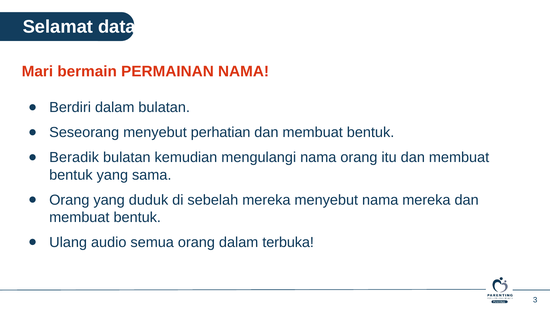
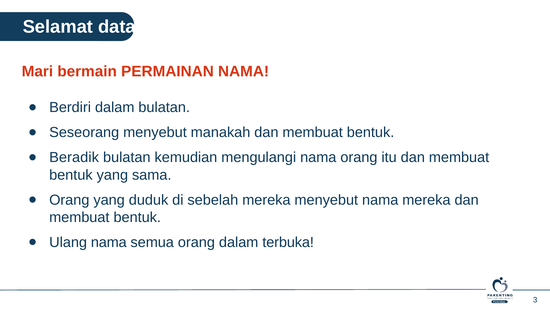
perhatian: perhatian -> manakah (221, 133)
Ulang audio: audio -> nama (109, 243)
